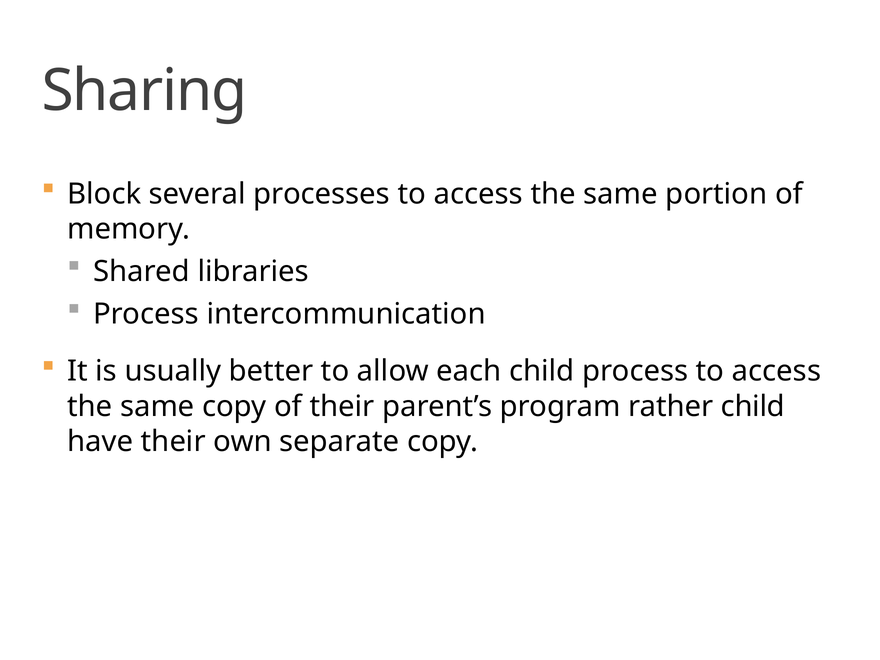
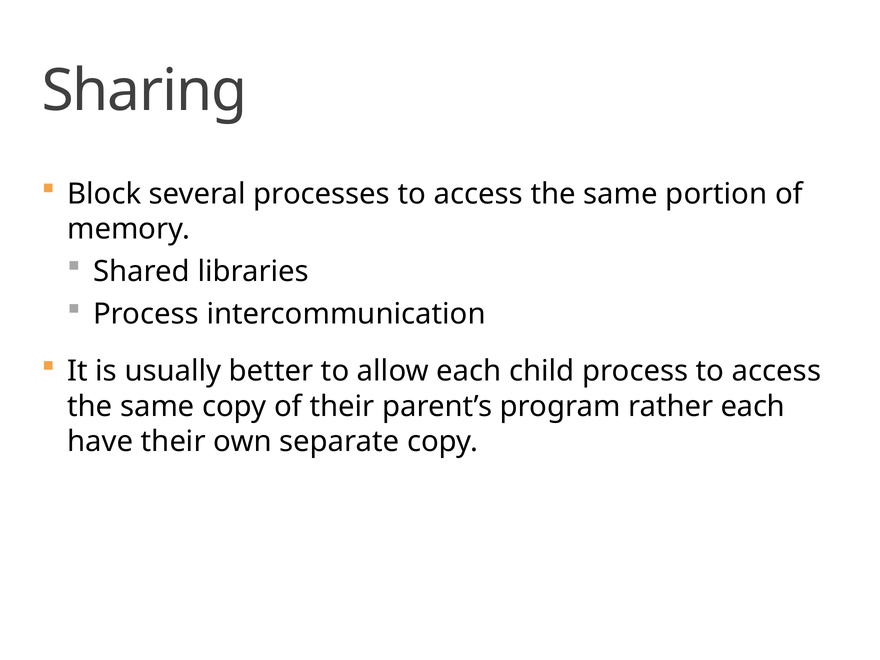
rather child: child -> each (753, 407)
